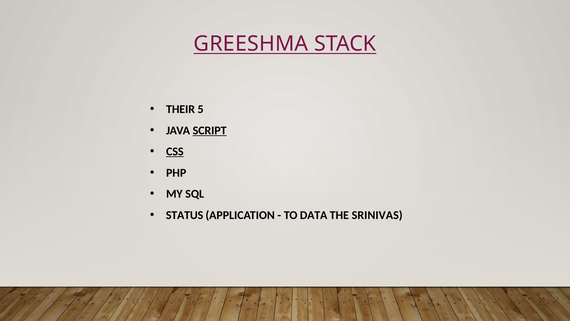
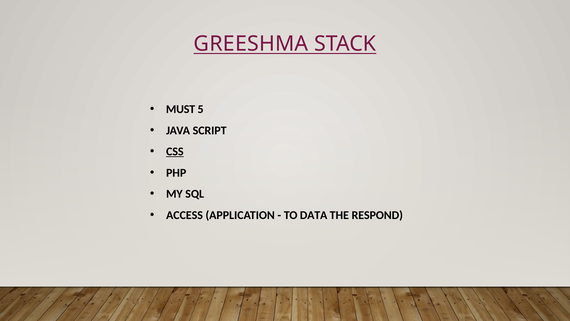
THEIR: THEIR -> MUST (181, 109)
SCRIPT underline: present -> none (210, 130)
STATUS: STATUS -> ACCESS (184, 215)
SRINIVAS: SRINIVAS -> RESPOND (377, 215)
